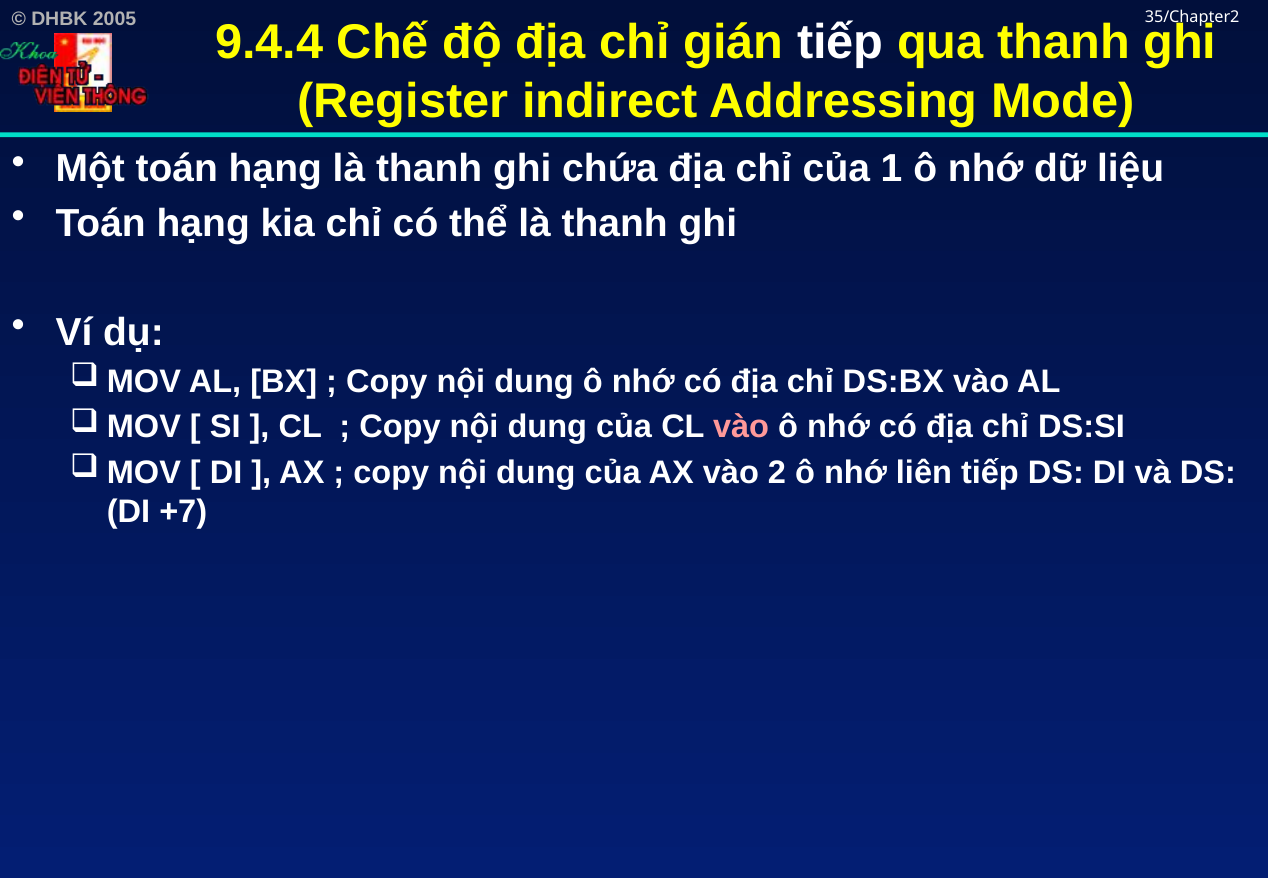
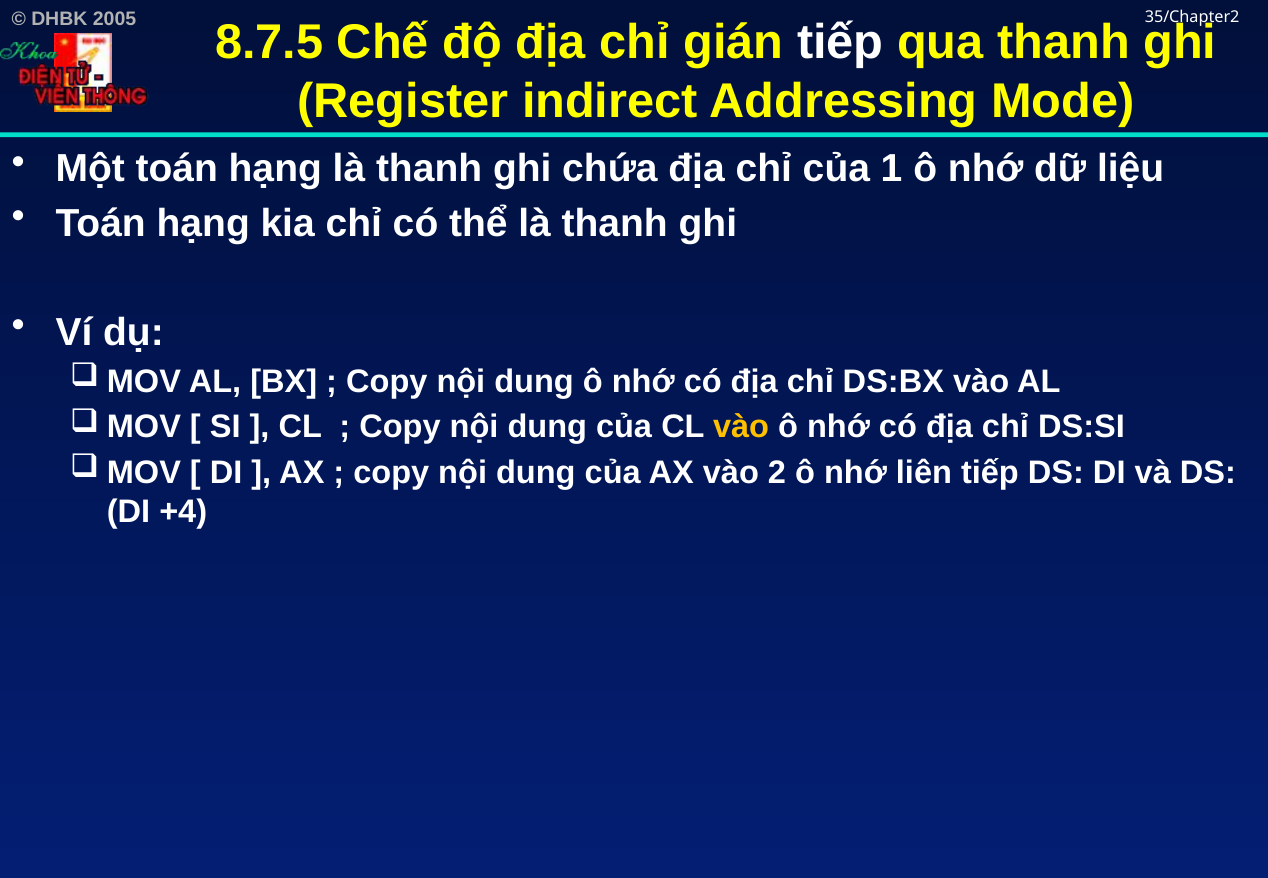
9.4.4: 9.4.4 -> 8.7.5 (269, 42)
vào colour: pink -> yellow (741, 427)
+7: +7 -> +4 (183, 511)
